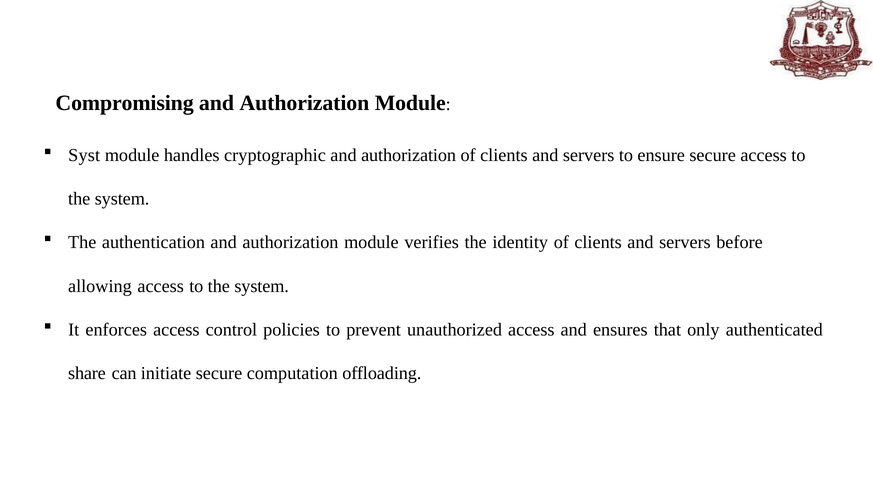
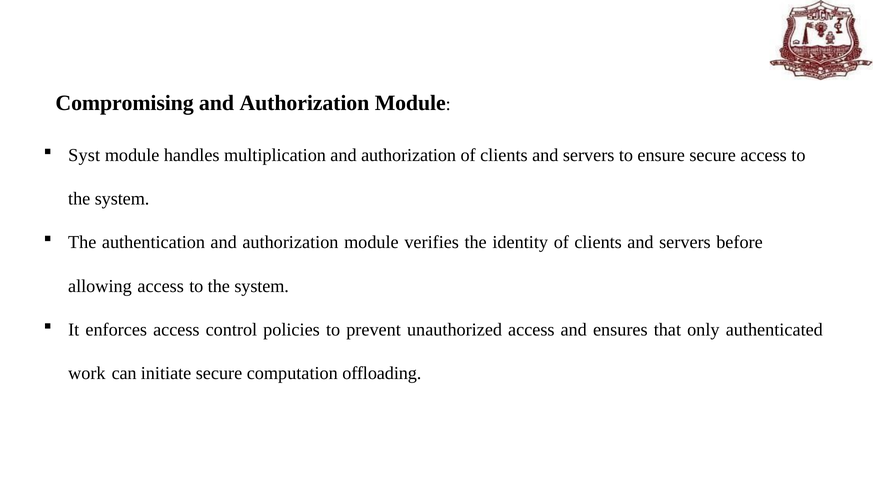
cryptographic: cryptographic -> multiplication (275, 155)
share: share -> work (87, 373)
